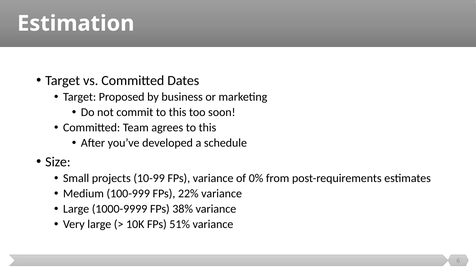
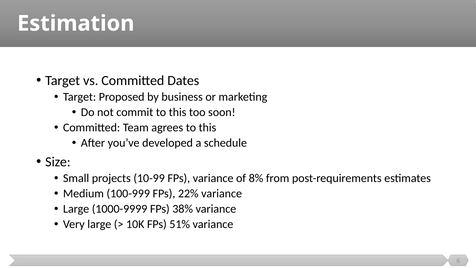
0%: 0% -> 8% (256, 178)
